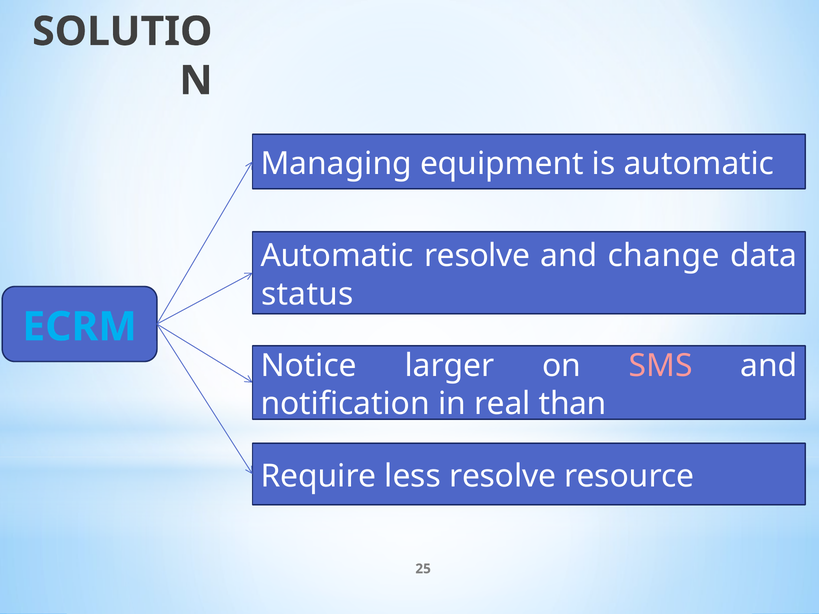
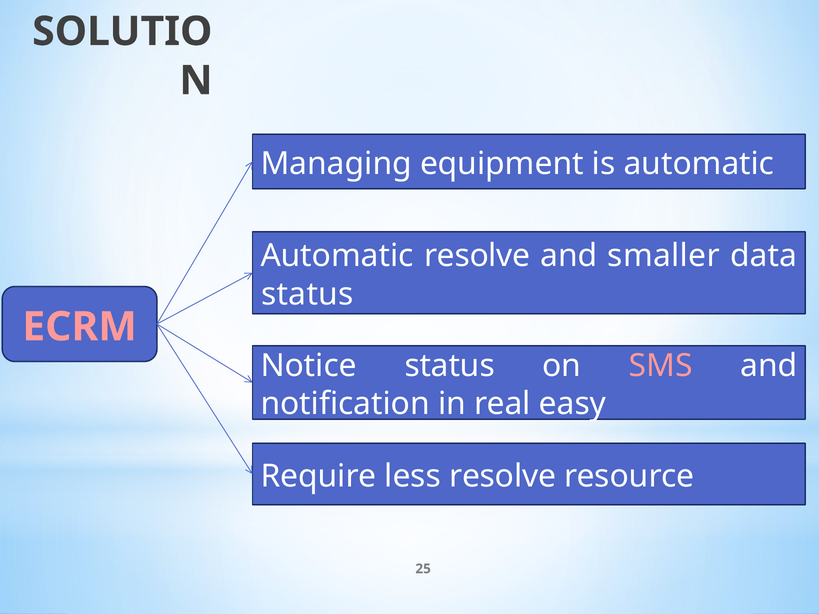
change: change -> smaller (664, 256)
ECRM colour: light blue -> pink (80, 327)
Notice larger: larger -> status (450, 366)
than: than -> easy (573, 404)
